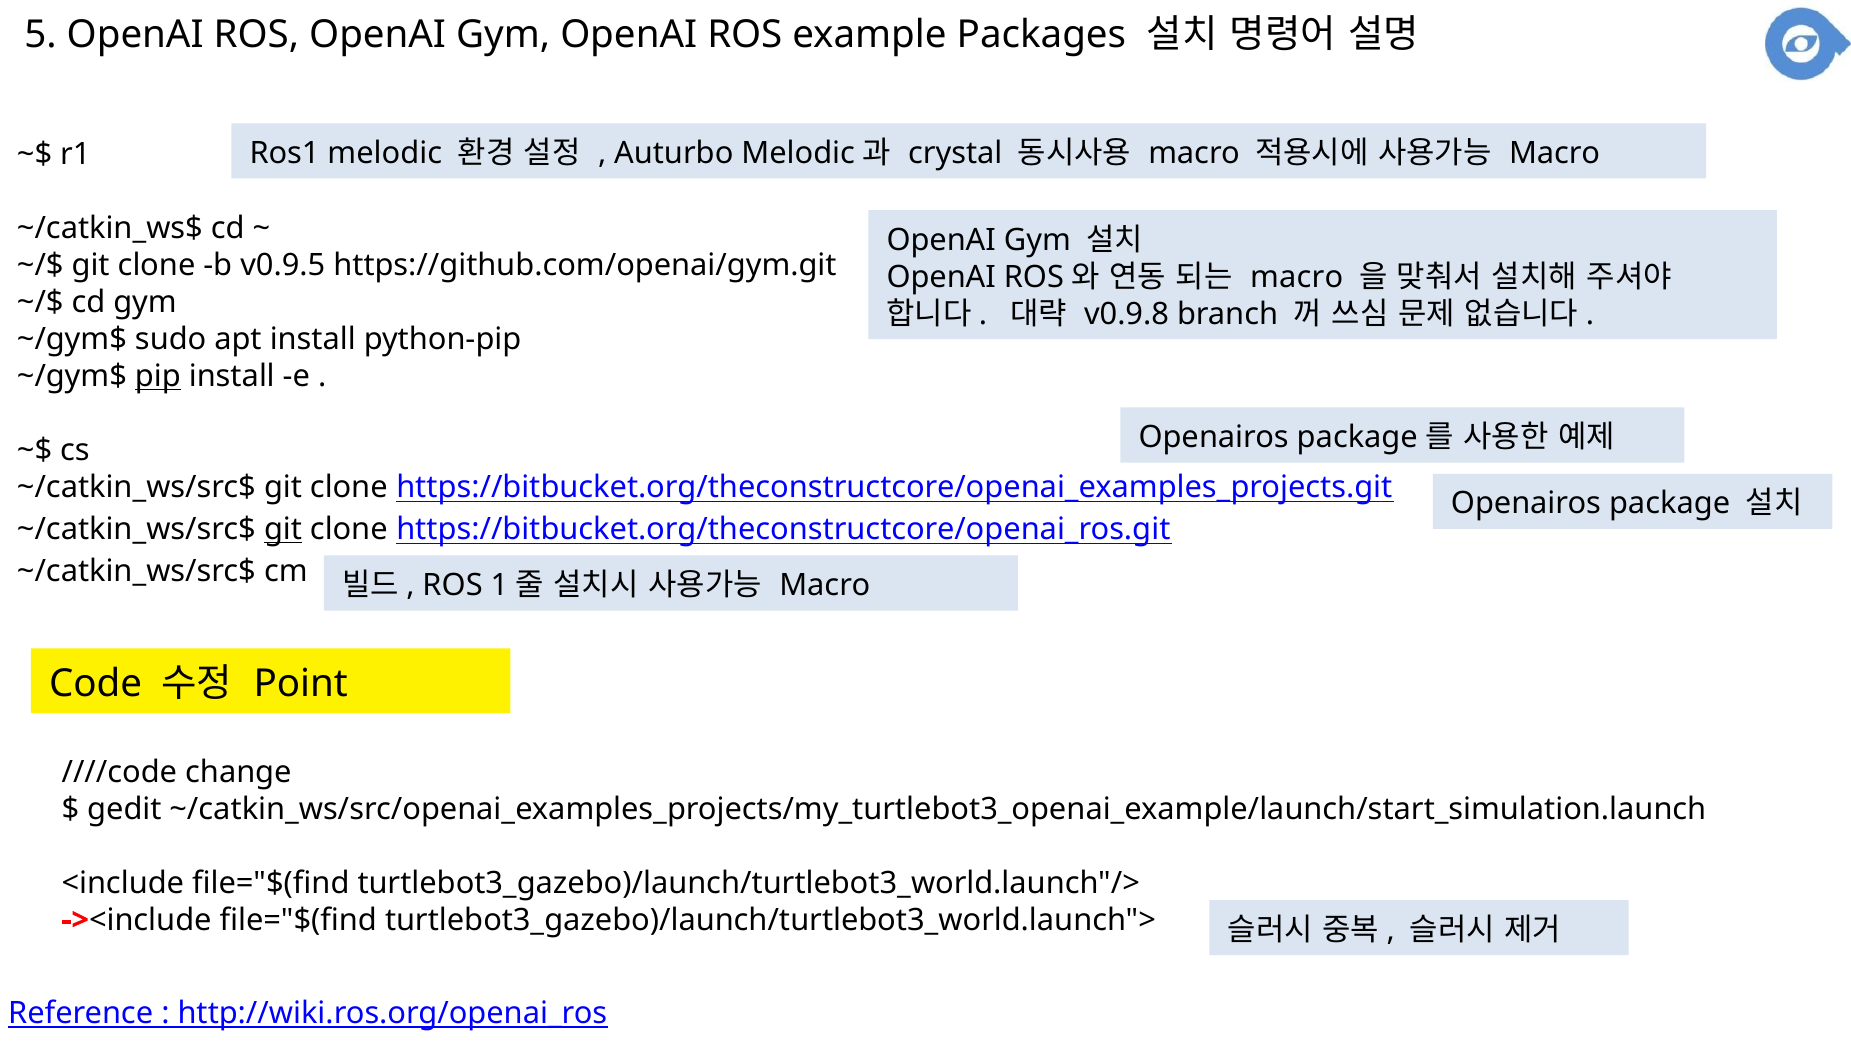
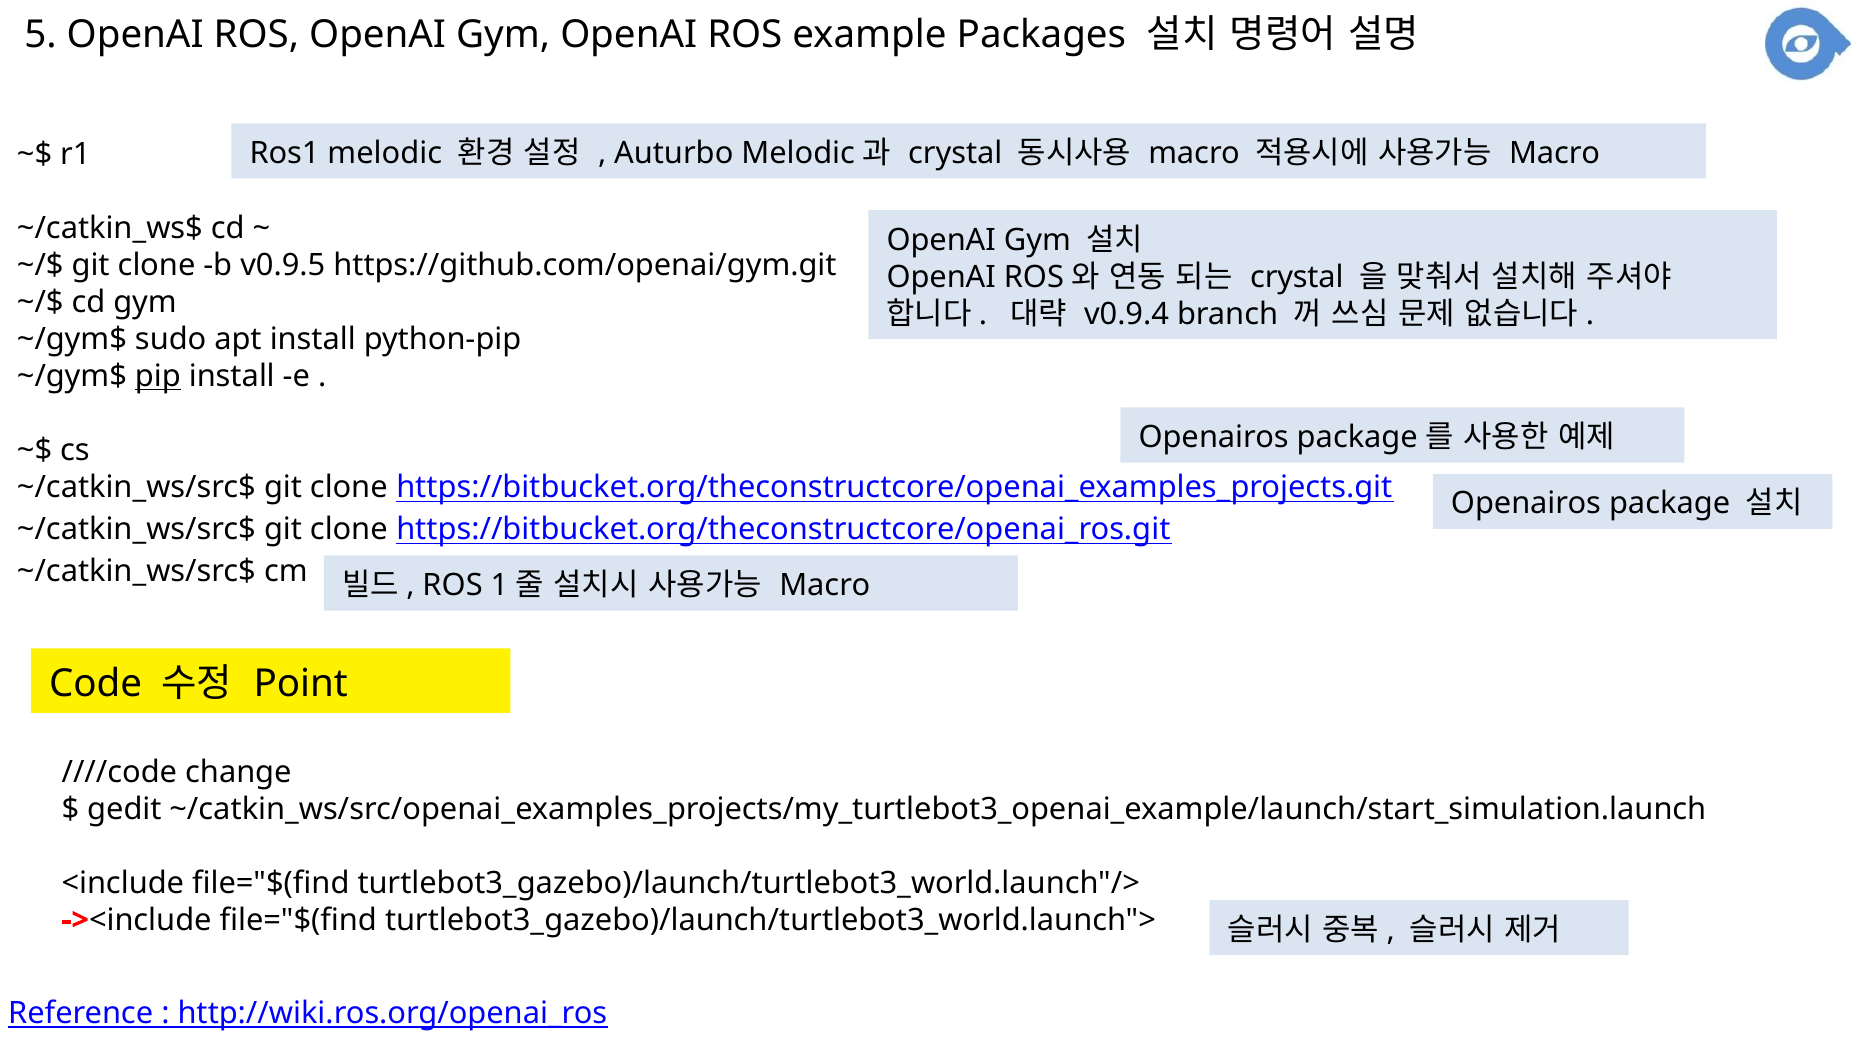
macro: macro -> crystal (1297, 277)
v0.9.8: v0.9.8 -> v0.9.4 (1126, 314)
git underline: present -> none (283, 529)
